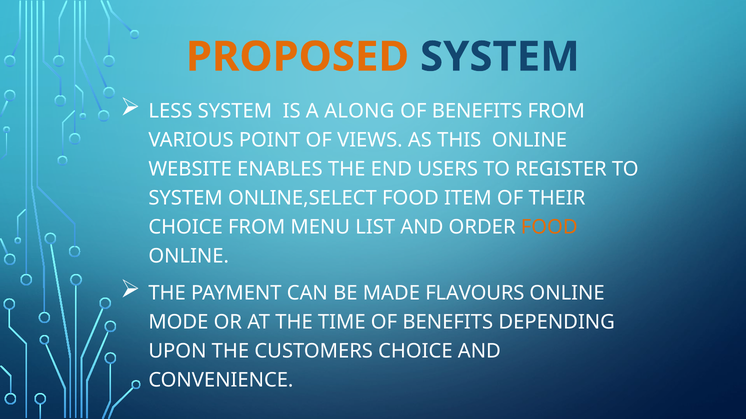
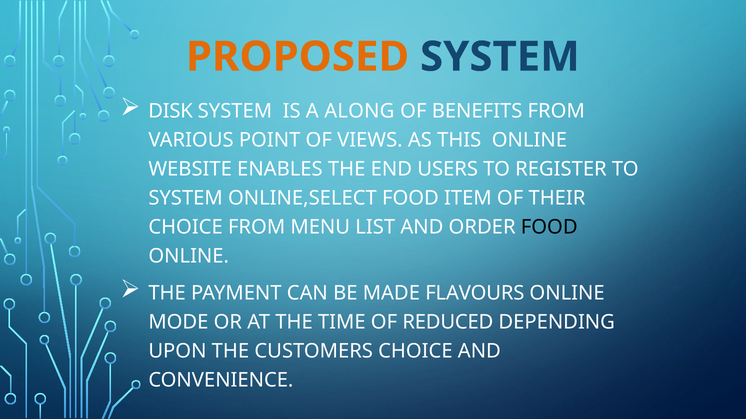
LESS: LESS -> DISK (171, 111)
FOOD colour: orange -> black (549, 228)
TIME OF BENEFITS: BENEFITS -> REDUCED (448, 323)
